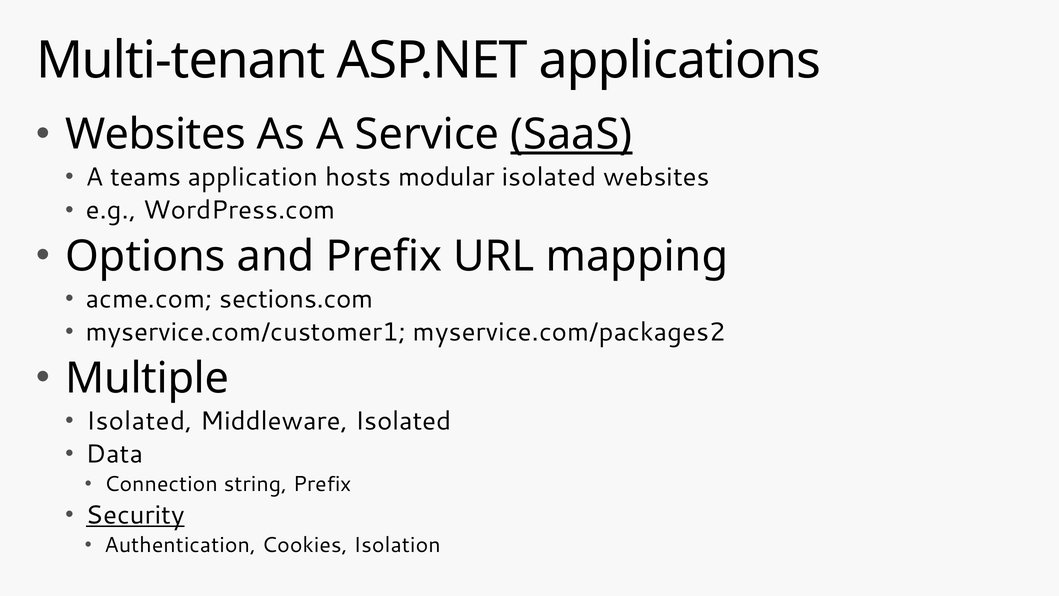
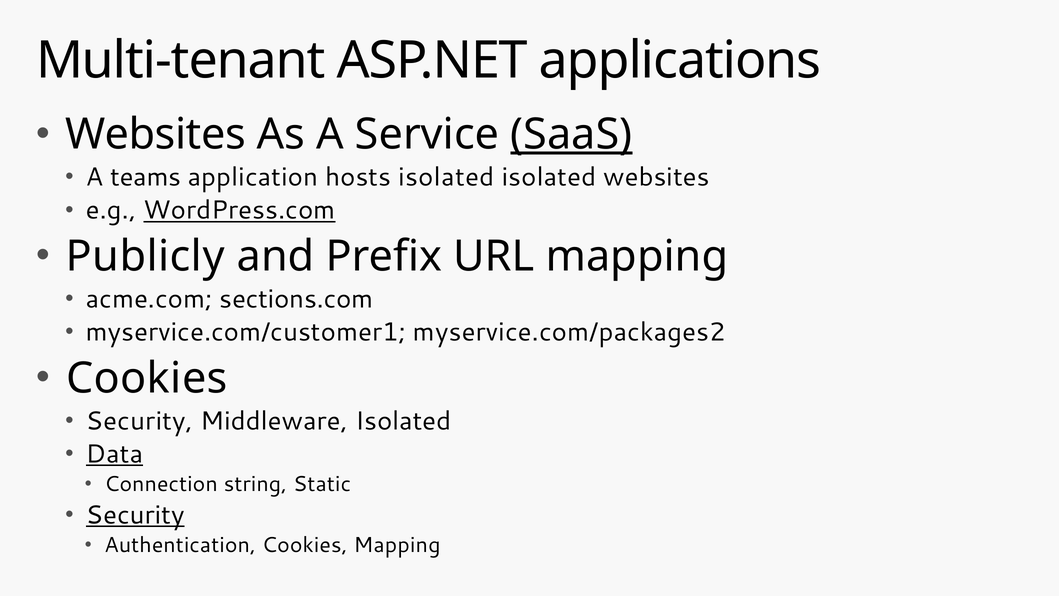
hosts modular: modular -> isolated (446, 177)
WordPress.com underline: none -> present (239, 210)
Options: Options -> Publicly (145, 256)
Multiple: Multiple -> Cookies (147, 378)
Isolated: Isolated -> Security (139, 421)
Data underline: none -> present (114, 454)
string Prefix: Prefix -> Static (322, 484)
Cookies Isolation: Isolation -> Mapping (397, 545)
